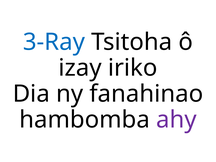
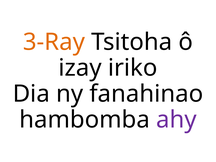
3-Ray colour: blue -> orange (54, 42)
